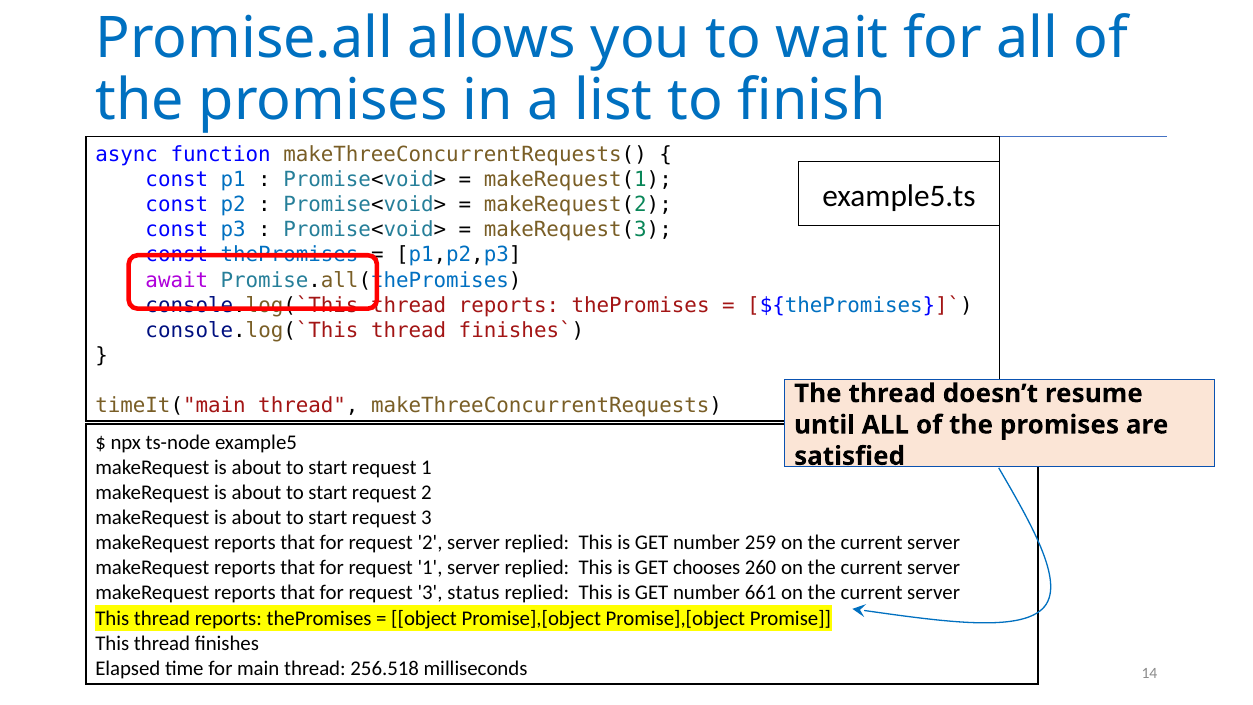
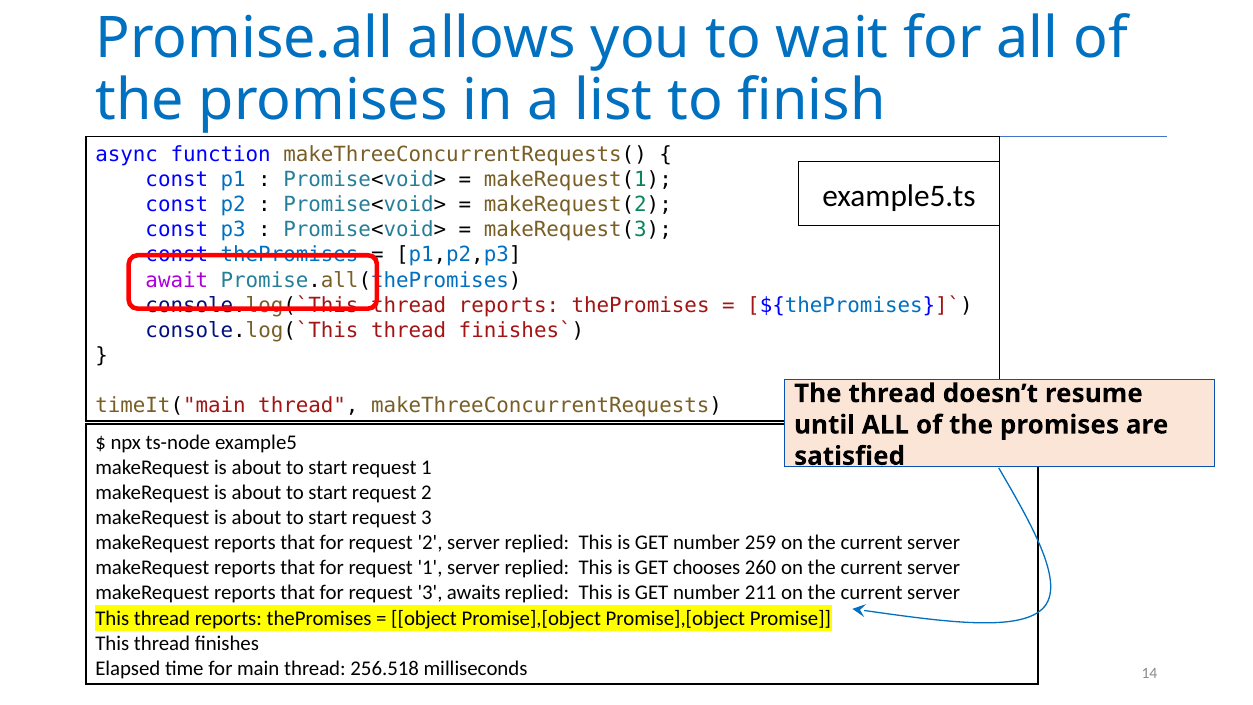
status: status -> awaits (474, 593)
661: 661 -> 211 (761, 593)
